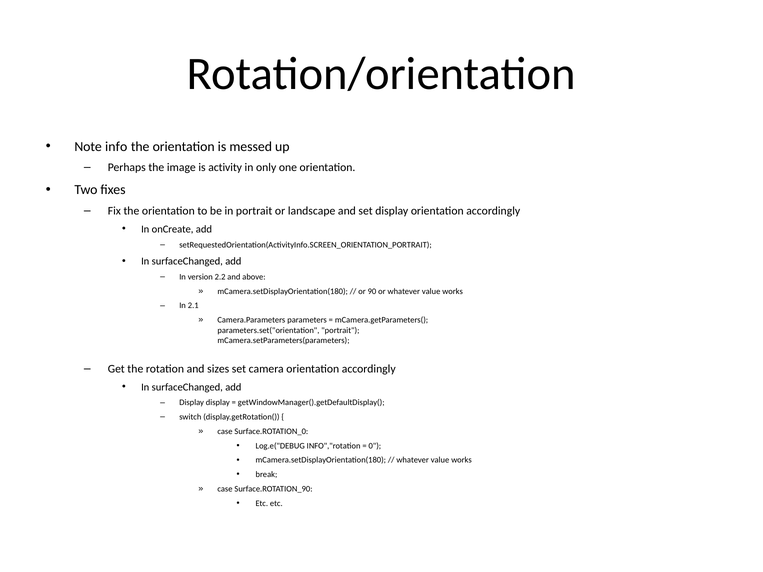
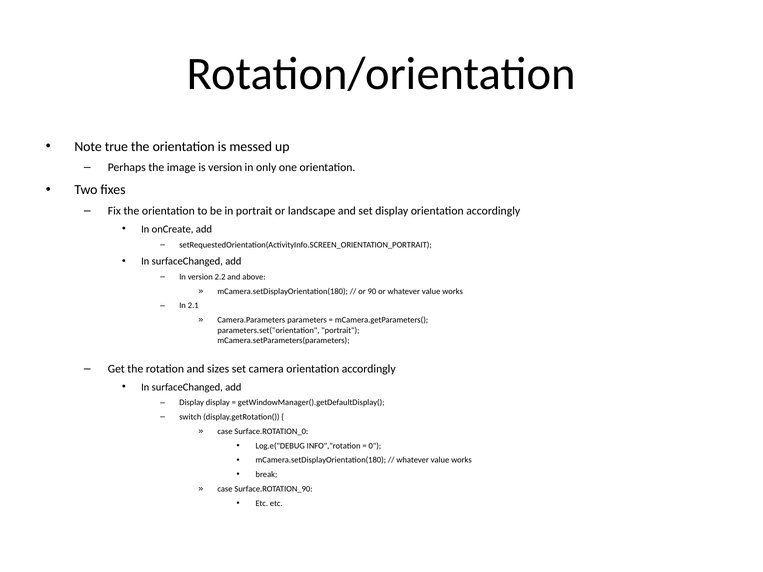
info: info -> true (116, 147)
is activity: activity -> version (225, 168)
